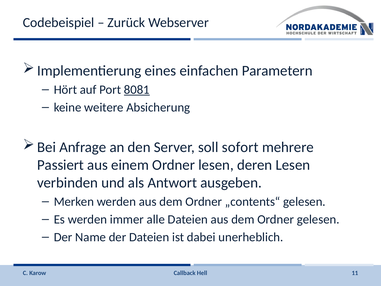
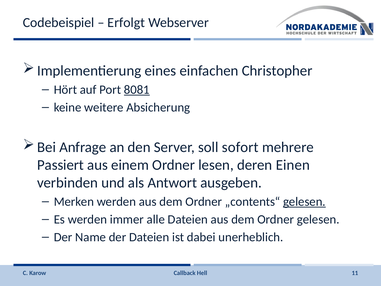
Zurück: Zurück -> Erfolgt (126, 23)
Parametern: Parametern -> Christopher (277, 71)
deren Lesen: Lesen -> Einen (293, 165)
gelesen underline: none -> present (304, 201)
